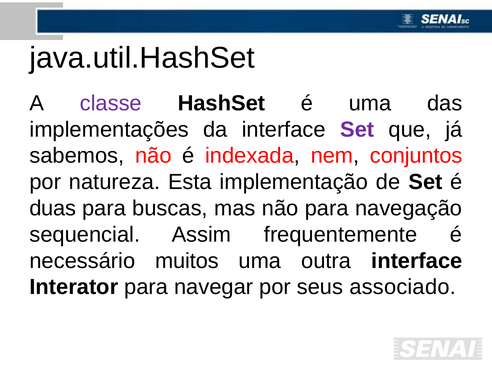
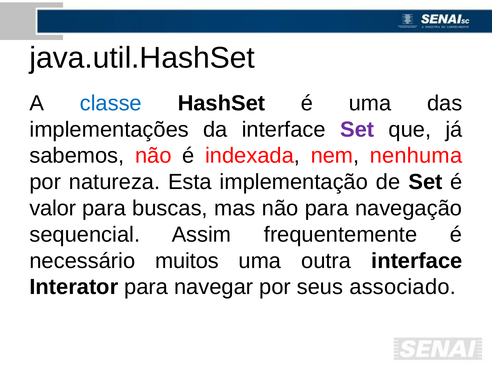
classe colour: purple -> blue (111, 103)
conjuntos: conjuntos -> nenhuma (416, 156)
duas: duas -> valor (53, 208)
